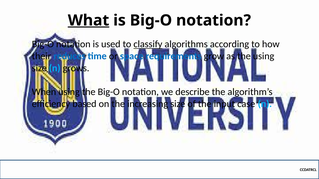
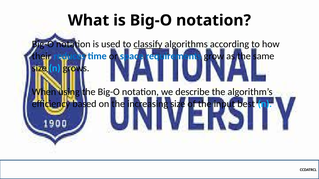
What underline: present -> none (89, 20)
the using: using -> same (264, 56)
case: case -> best (246, 104)
